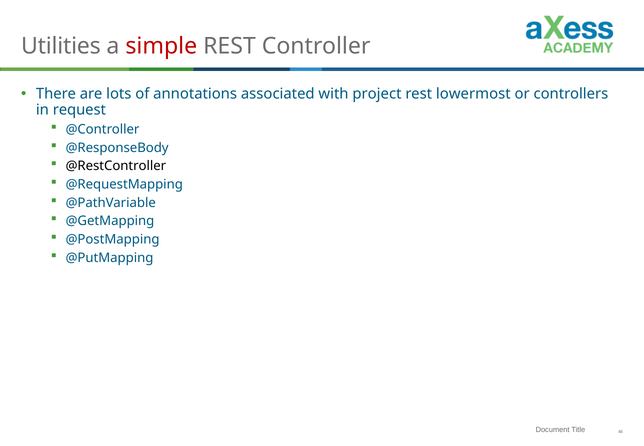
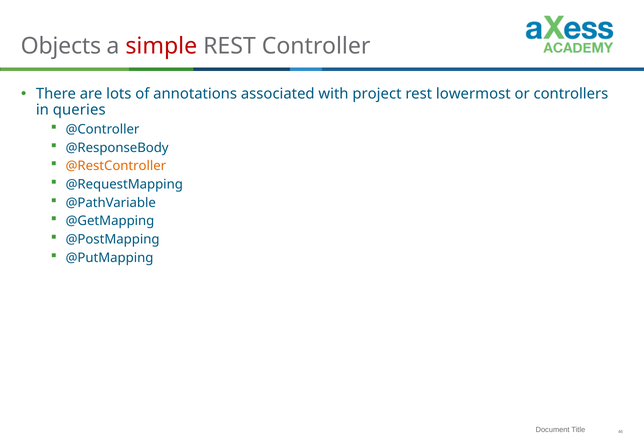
Utilities: Utilities -> Objects (61, 46)
request: request -> queries (79, 110)
@RestController colour: black -> orange (116, 166)
